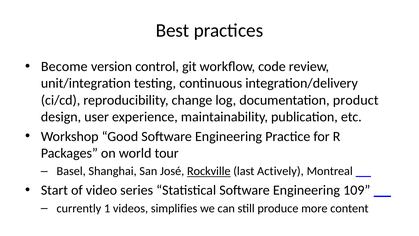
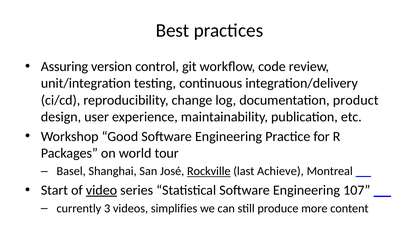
Become: Become -> Assuring (64, 66)
Actively: Actively -> Achieve (280, 171)
video underline: none -> present (101, 190)
109: 109 -> 107 (357, 190)
1: 1 -> 3 (107, 208)
